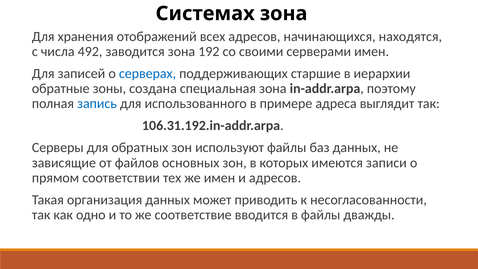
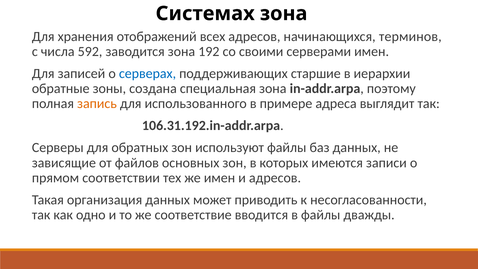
находятся: находятся -> терминов (410, 37)
492: 492 -> 592 (90, 52)
запись colour: blue -> orange (97, 104)
